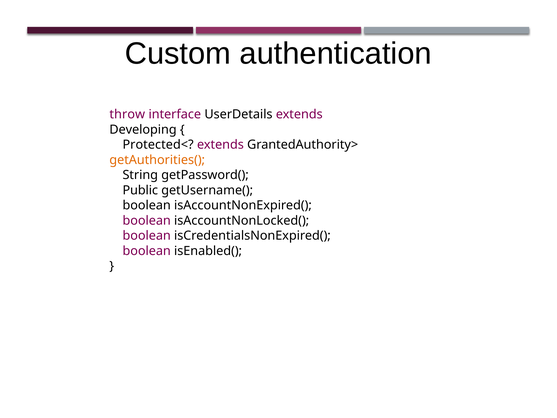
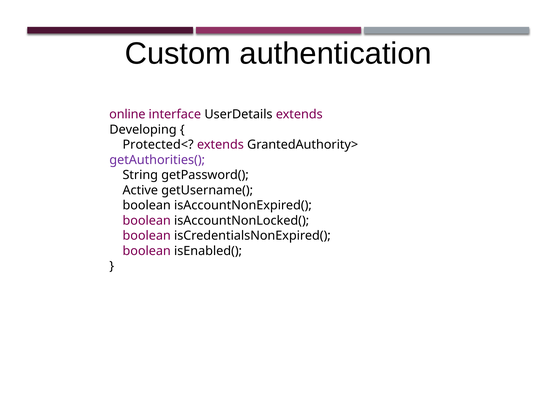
throw: throw -> online (127, 114)
getAuthorities( colour: orange -> purple (157, 160)
Public: Public -> Active (140, 190)
